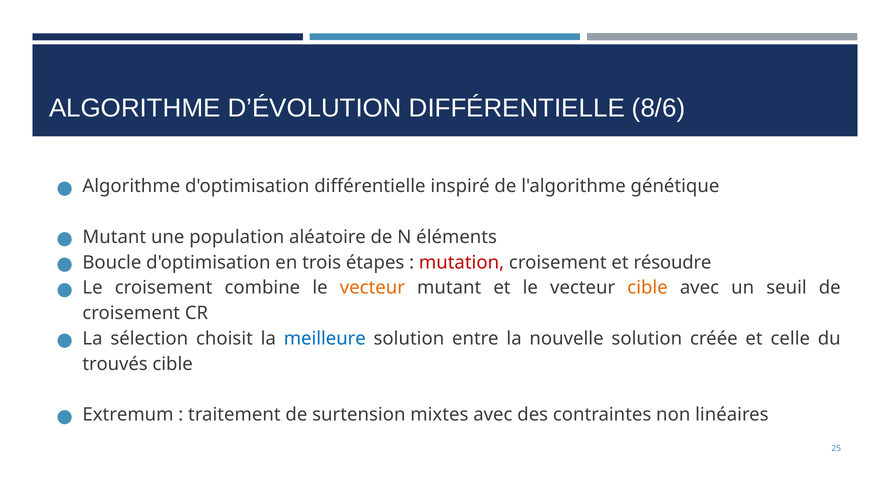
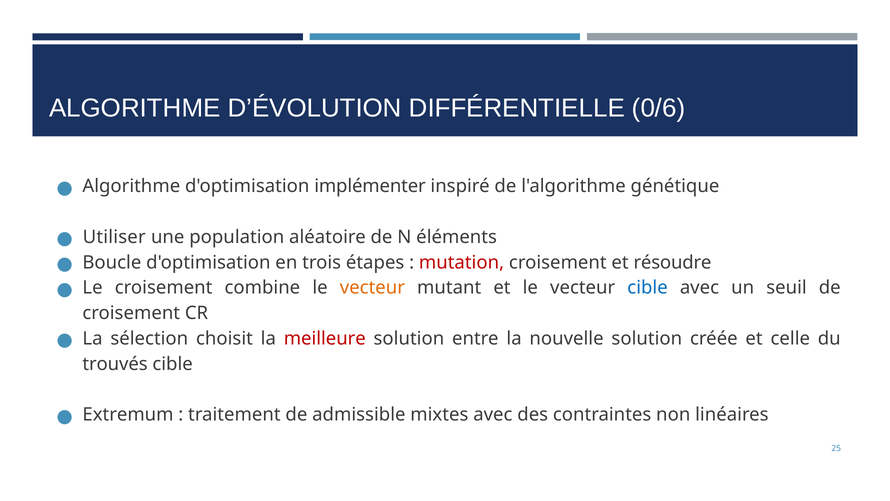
8/6: 8/6 -> 0/6 (659, 108)
d'optimisation différentielle: différentielle -> implémenter (370, 186)
Mutant: Mutant -> Utiliser (114, 237)
cible colour: orange -> blue (648, 288)
meilleure colour: blue -> red (325, 338)
surtension: surtension -> admissible (359, 414)
